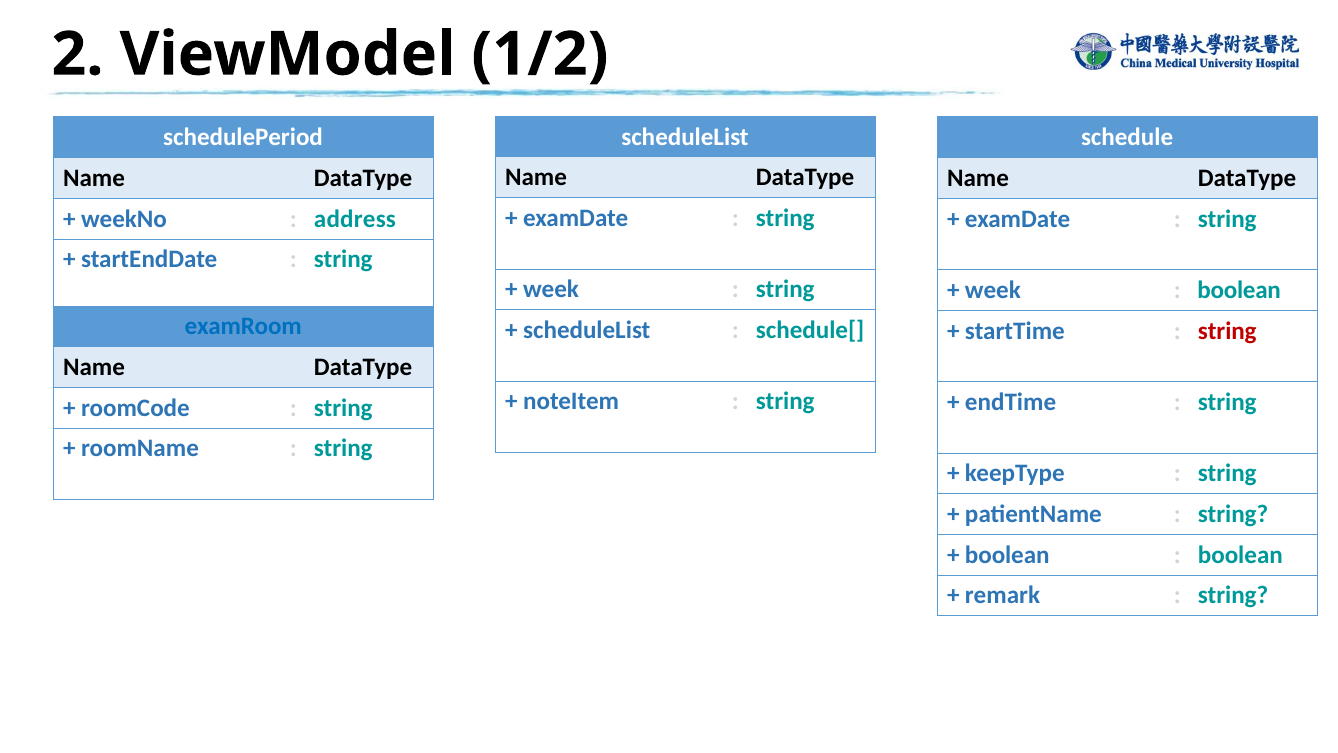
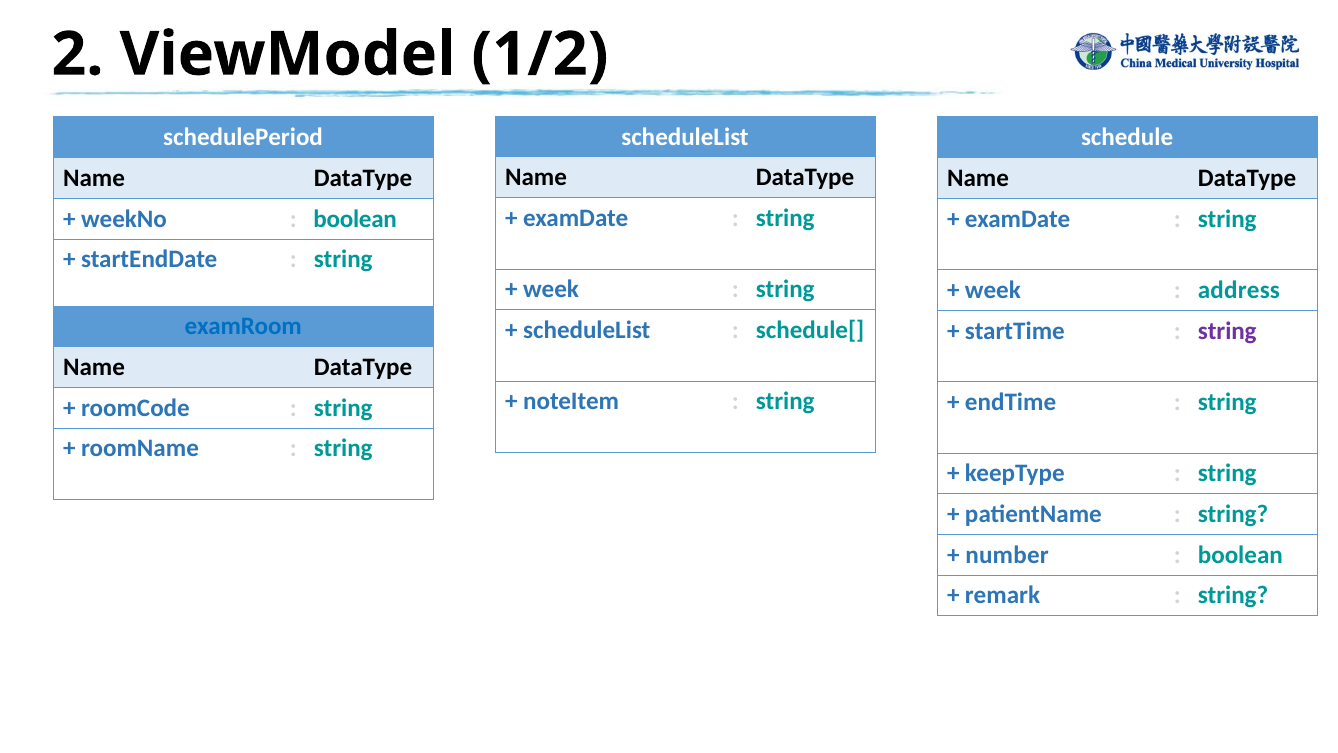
address: address -> boolean (355, 219)
boolean: boolean -> address (1239, 290)
string colour: red -> purple (1227, 331)
boolean: boolean -> number (1007, 555)
